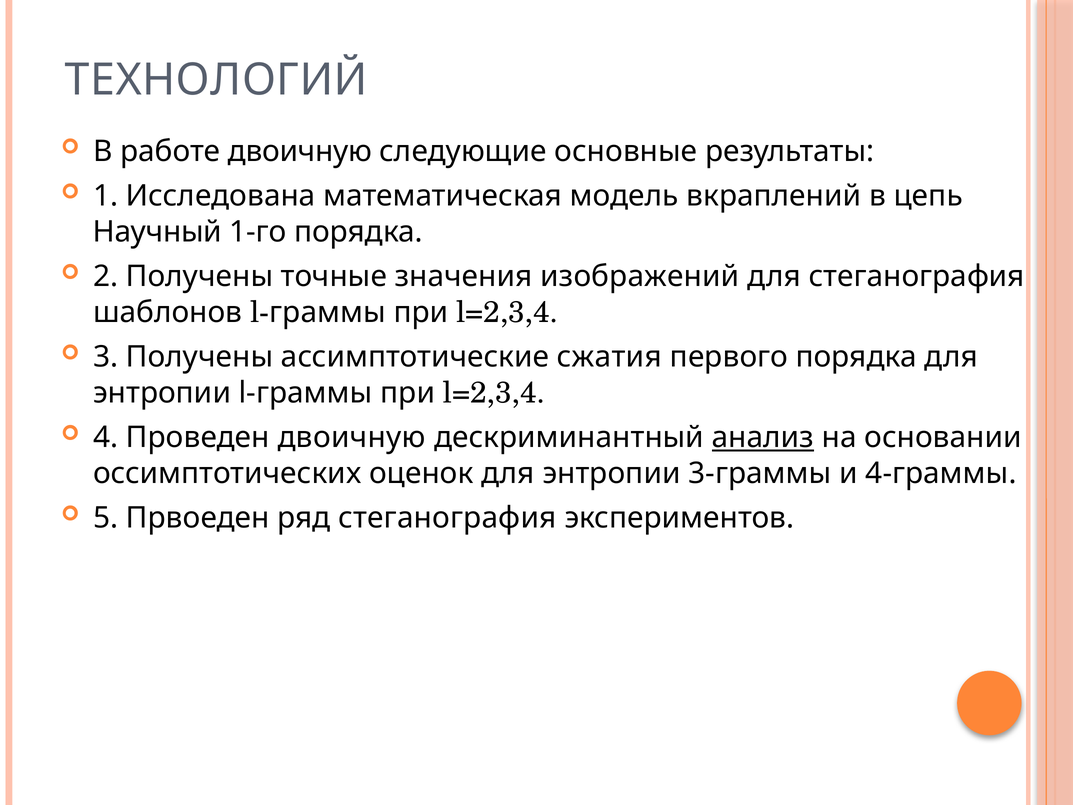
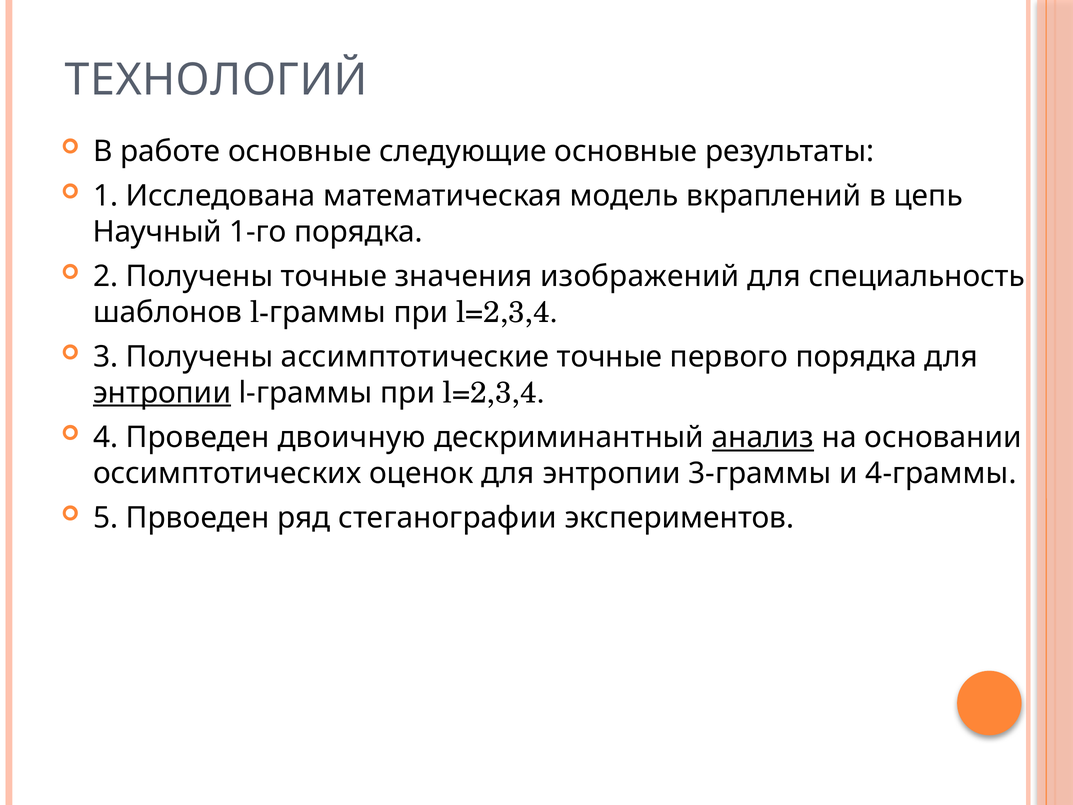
работе двоичную: двоичную -> основные (300, 151)
для стеганография: стеганография -> специальность (917, 276)
ассимптотические сжатия: сжатия -> точные (610, 357)
энтропии underline: none -> present (162, 393)
ряд стеганография: стеганография -> стеганографии (447, 518)
